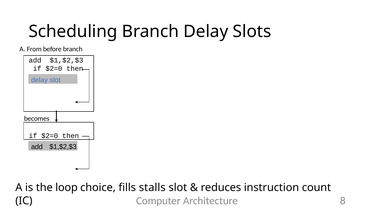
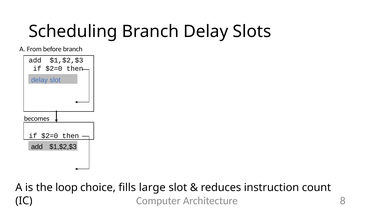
stalls: stalls -> large (152, 188)
